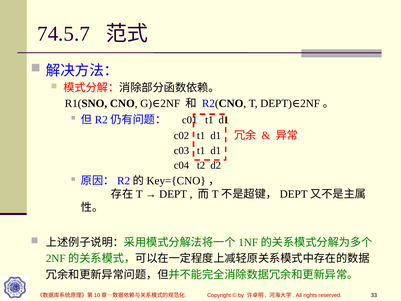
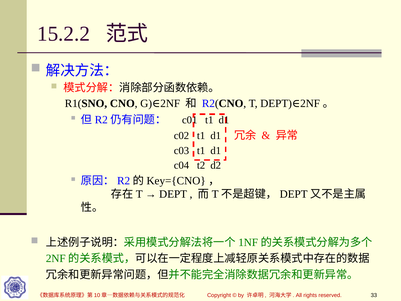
74.5.7: 74.5.7 -> 15.2.2 (64, 34)
